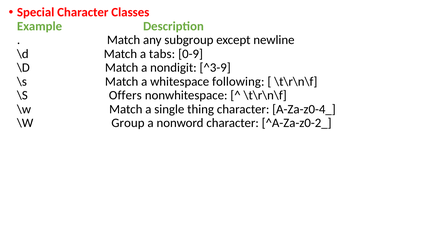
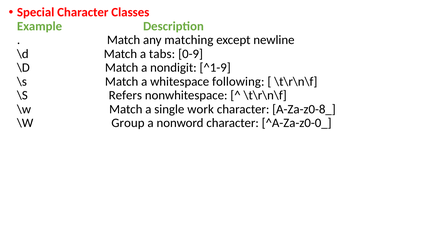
subgroup: subgroup -> matching (189, 40)
^3-9: ^3-9 -> ^1-9 (215, 68)
Offers: Offers -> Refers (125, 96)
thing: thing -> work (201, 109)
A-Za-z0-4_: A-Za-z0-4_ -> A-Za-z0-8_ (304, 109)
^A-Za-z0-2_: ^A-Za-z0-2_ -> ^A-Za-z0-0_ (297, 123)
